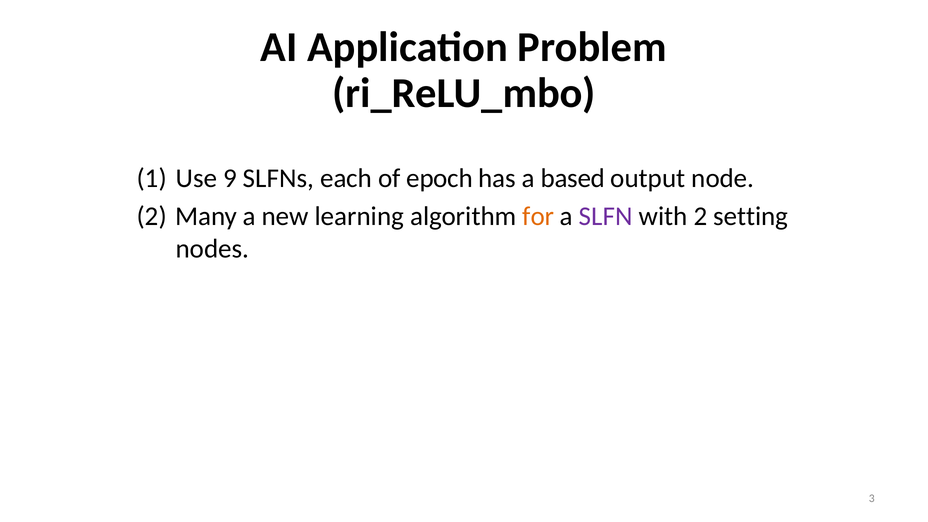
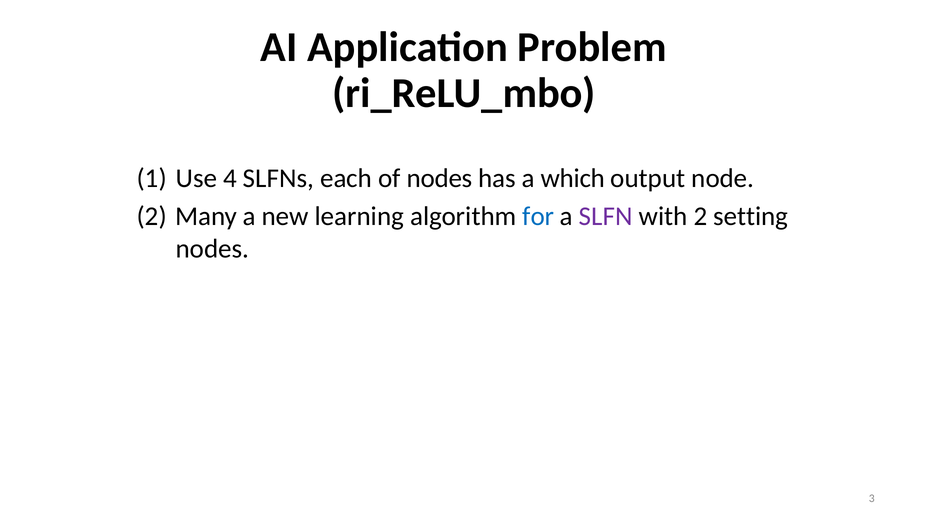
9: 9 -> 4 (230, 178)
of epoch: epoch -> nodes (440, 178)
based: based -> which (573, 178)
for colour: orange -> blue (538, 216)
